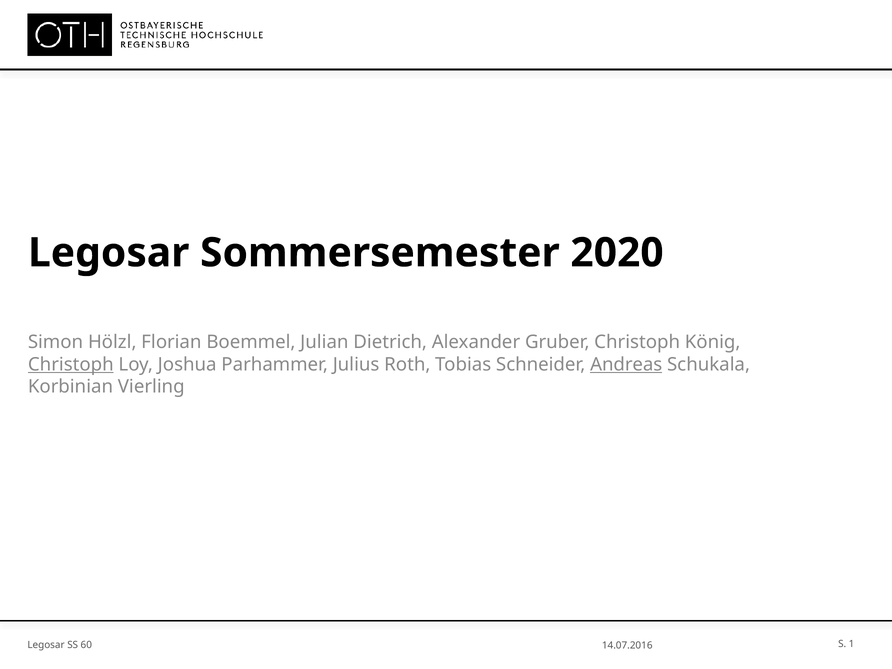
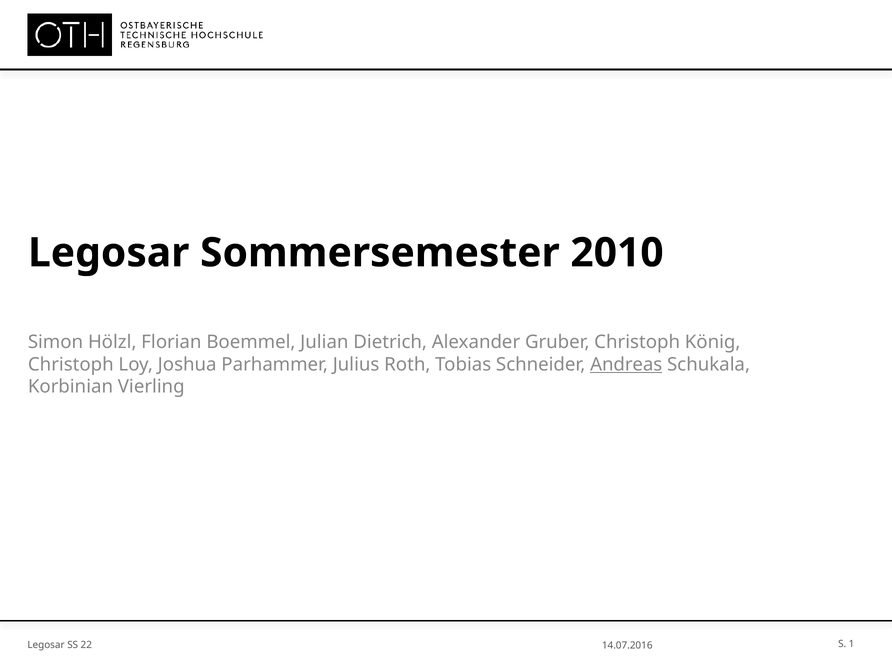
2020: 2020 -> 2010 (617, 253)
Christoph underline: present -> none (71, 364)
60: 60 -> 22 (86, 645)
